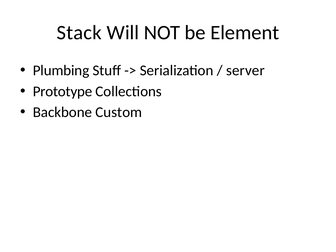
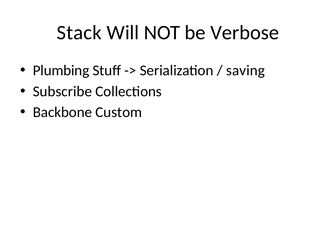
Element: Element -> Verbose (245, 33)
server: server -> saving (245, 70)
Prototype: Prototype -> Subscribe (62, 91)
